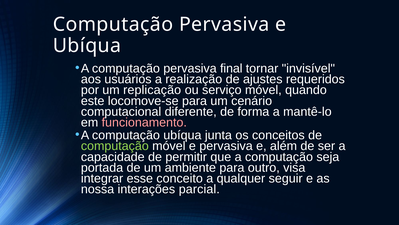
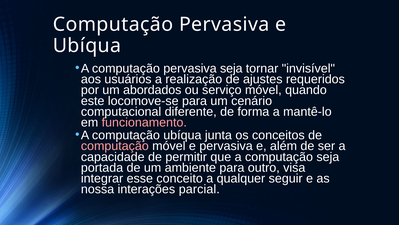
pervasiva final: final -> seja (231, 68)
replicação: replicação -> abordados (152, 90)
computação colour: light green -> pink (115, 146)
